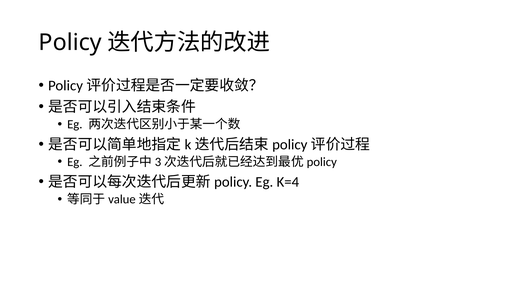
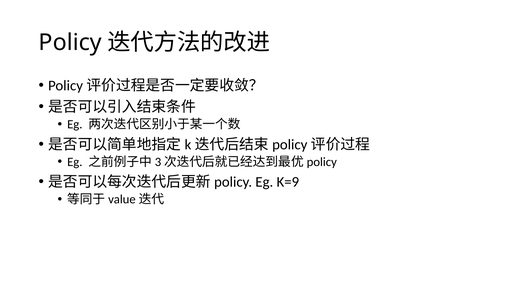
K=4: K=4 -> K=9 (288, 182)
